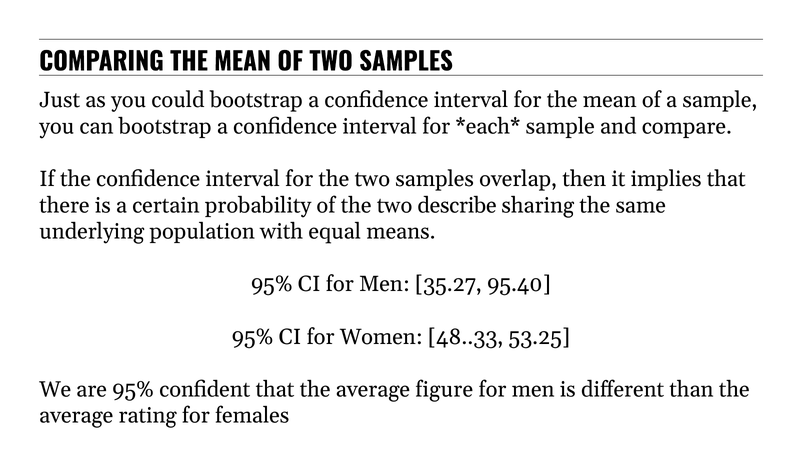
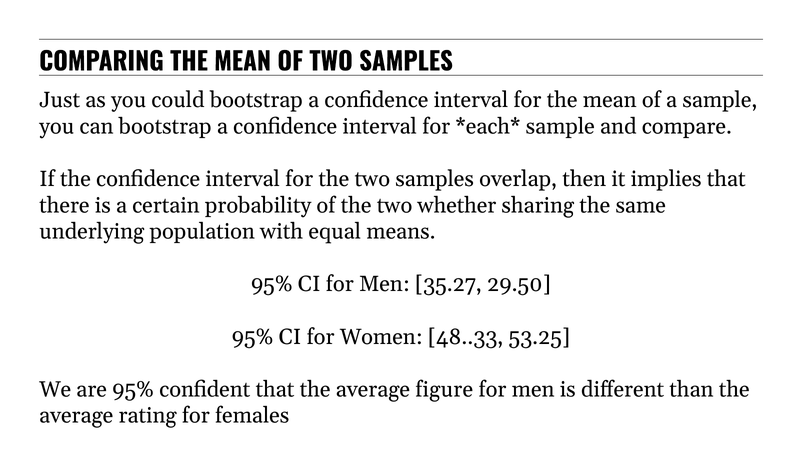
describe: describe -> whether (457, 205)
95.40: 95.40 -> 29.50 (519, 284)
